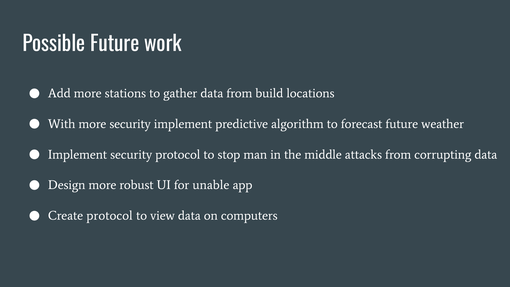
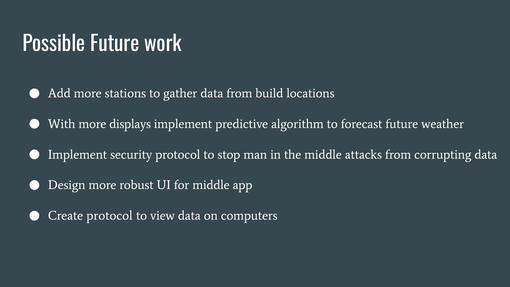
more security: security -> displays (130, 124)
for unable: unable -> middle (211, 185)
